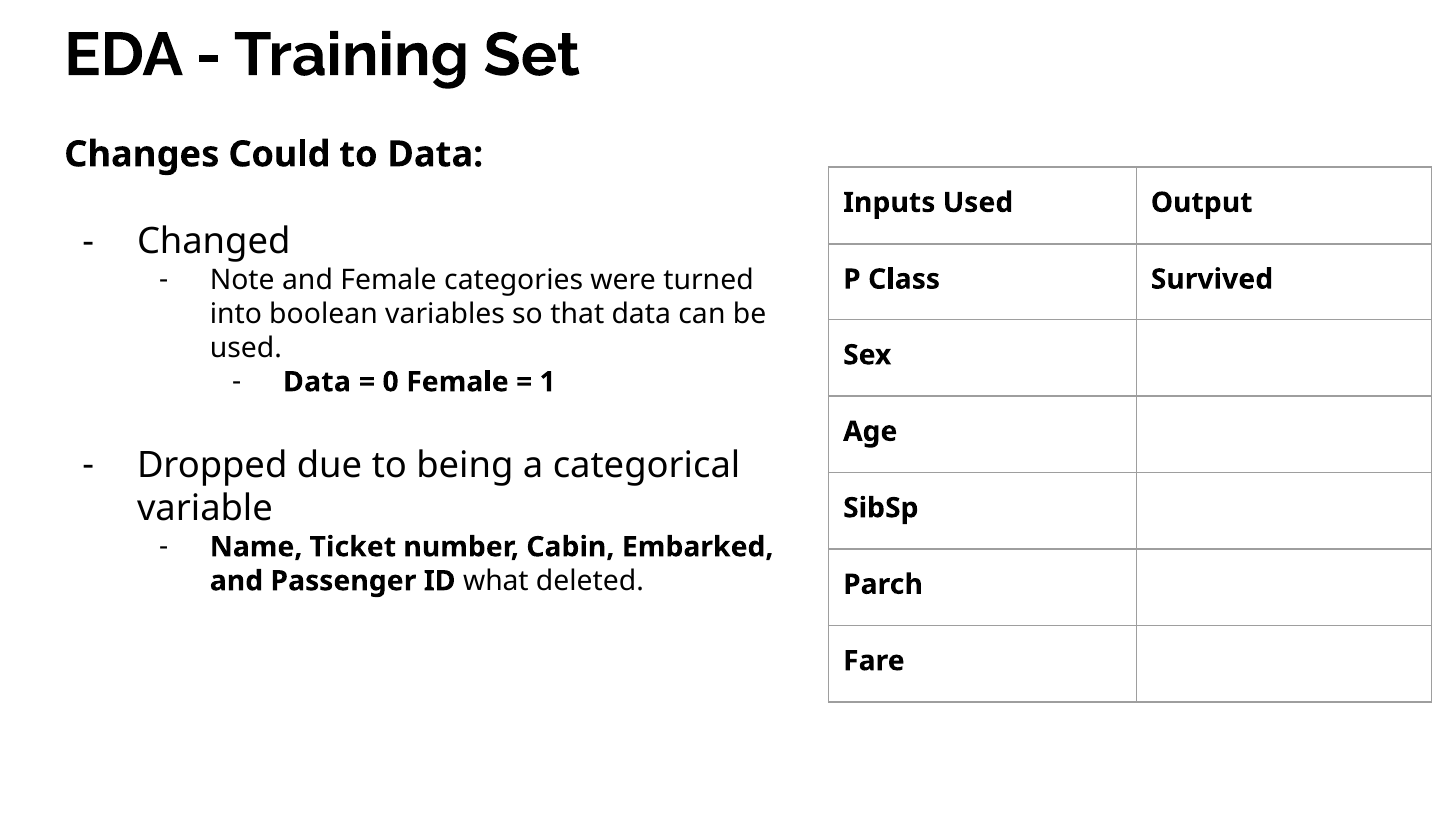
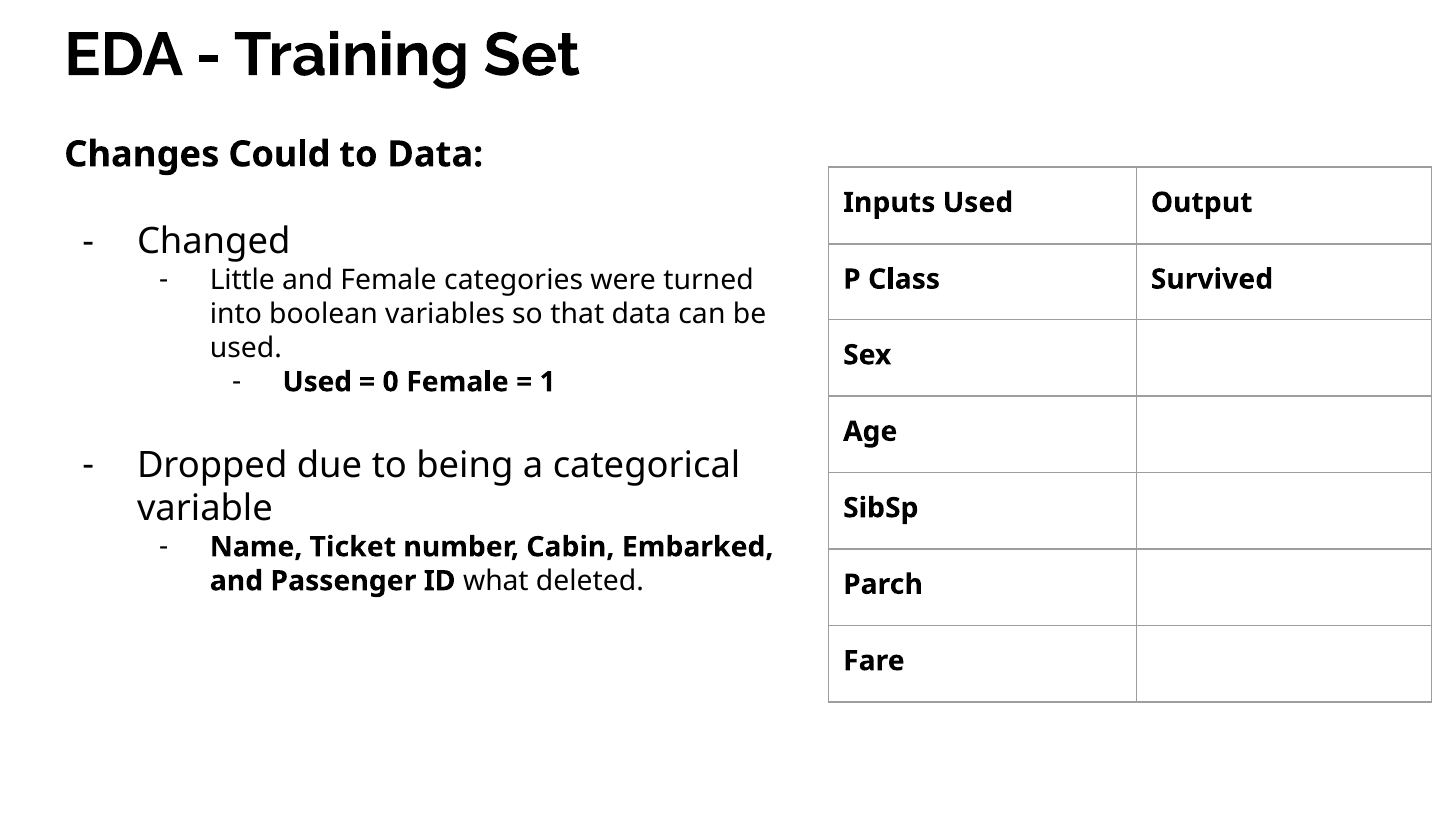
Note: Note -> Little (242, 280)
Data: Data -> Used (317, 382)
